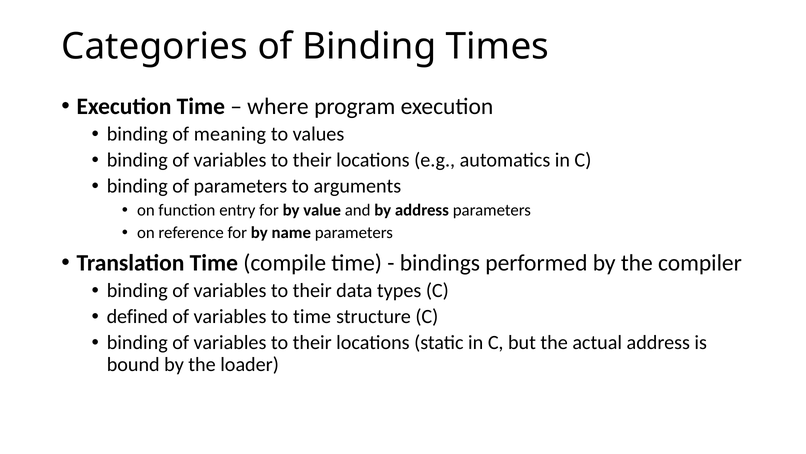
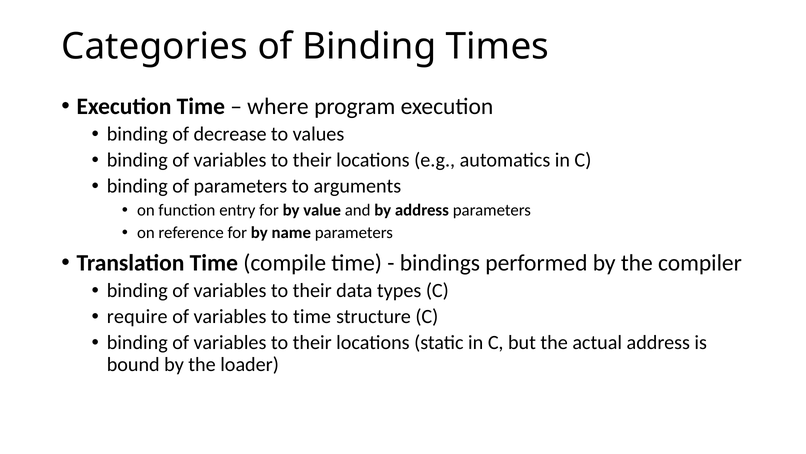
meaning: meaning -> decrease (230, 134)
defined: defined -> require (137, 316)
